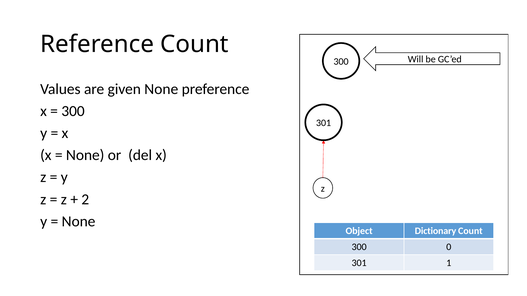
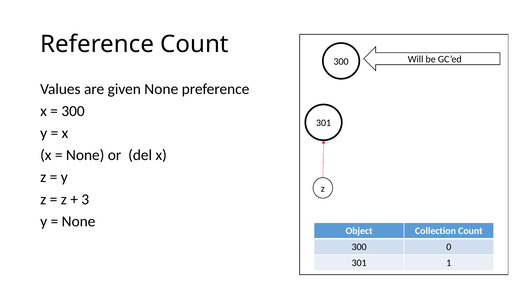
2: 2 -> 3 (85, 200)
Dictionary: Dictionary -> Collection (435, 231)
